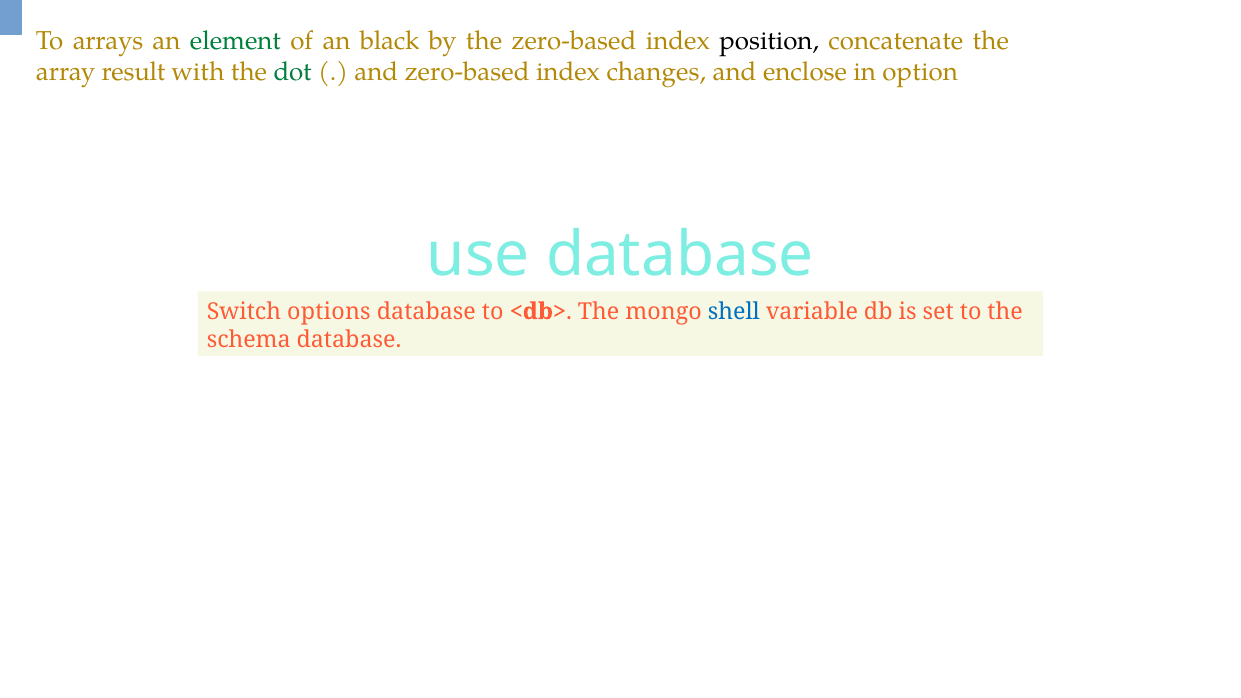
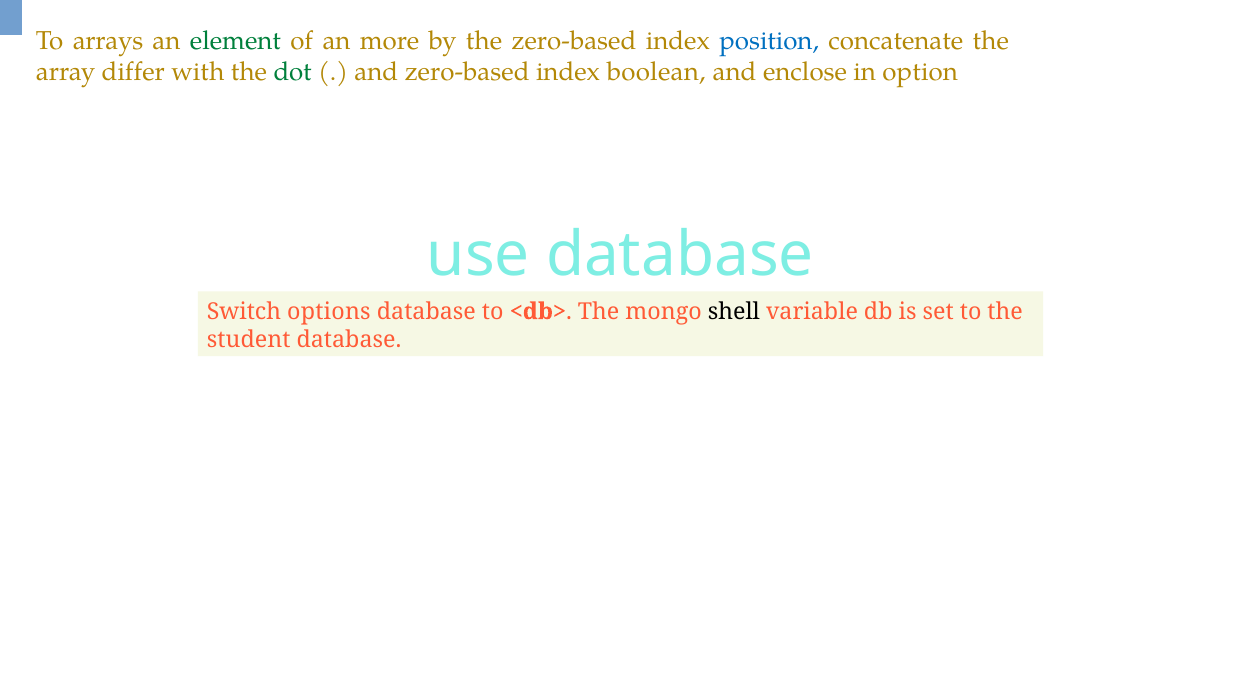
black: black -> more (390, 41)
position colour: black -> blue (769, 41)
result: result -> differ (133, 72)
changes: changes -> boolean (656, 72)
shell colour: blue -> black (734, 311)
schema: schema -> student (249, 339)
